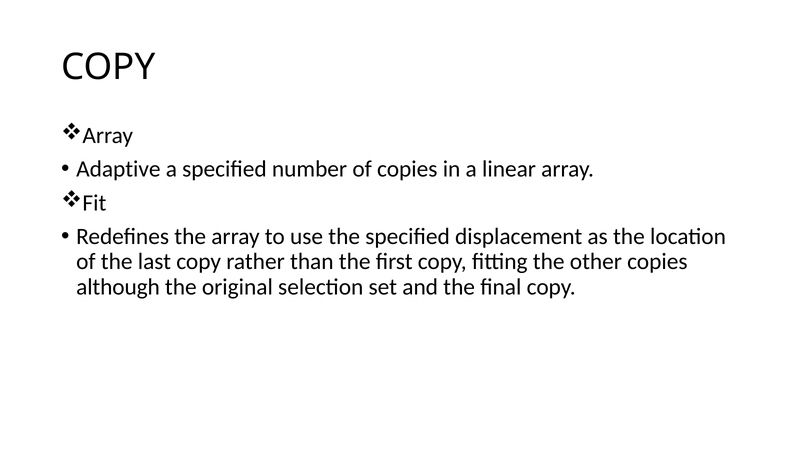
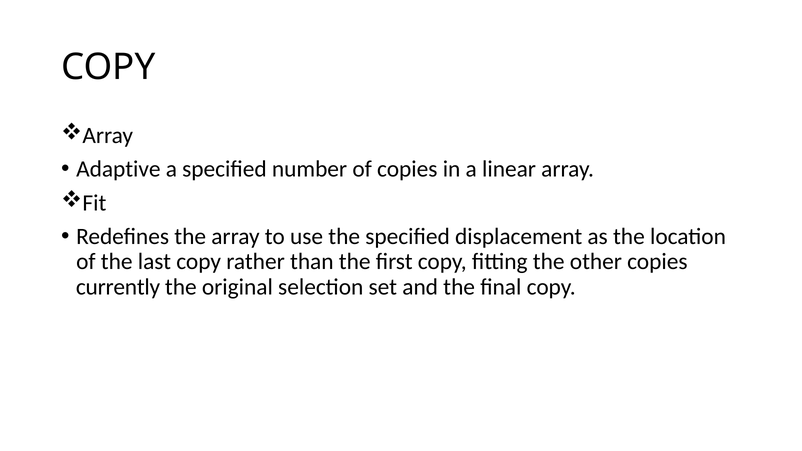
although: although -> currently (118, 287)
